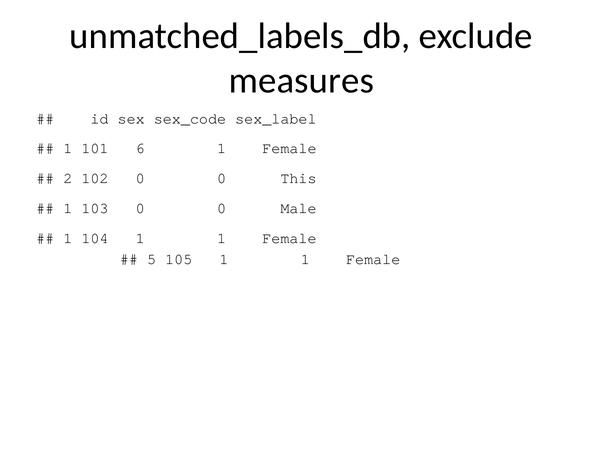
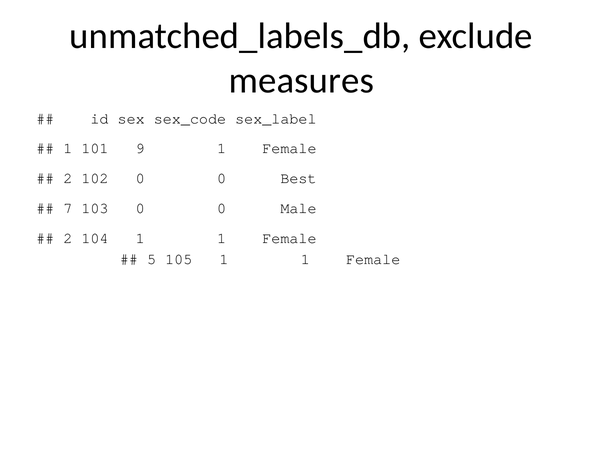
6: 6 -> 9 (140, 149)
This: This -> Best (298, 179)
1: 1 -> 7 (68, 209)
1: 1 -> 2 (68, 238)
